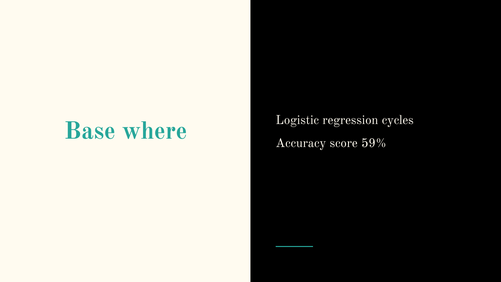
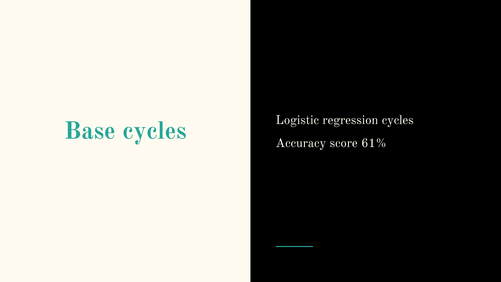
Base where: where -> cycles (155, 131)
59%: 59% -> 61% (374, 143)
